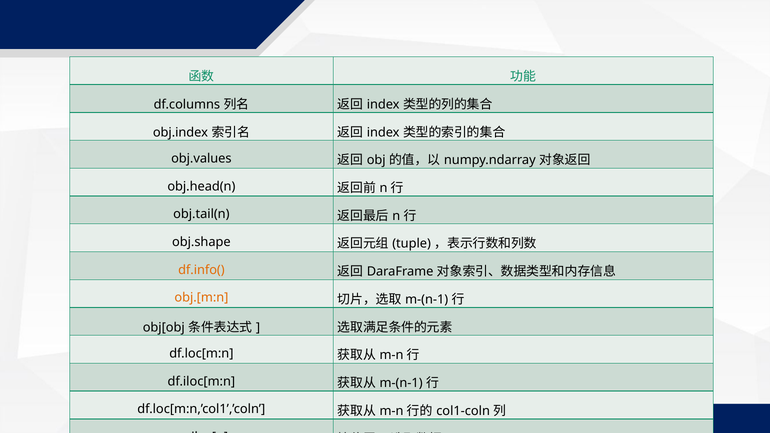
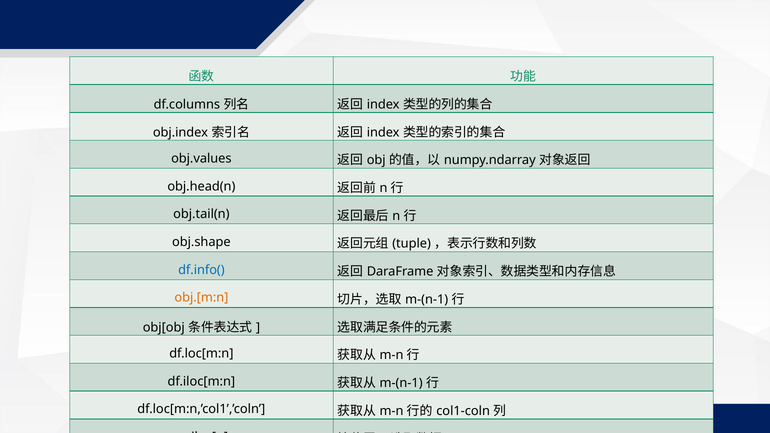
df.info( colour: orange -> blue (201, 270)
